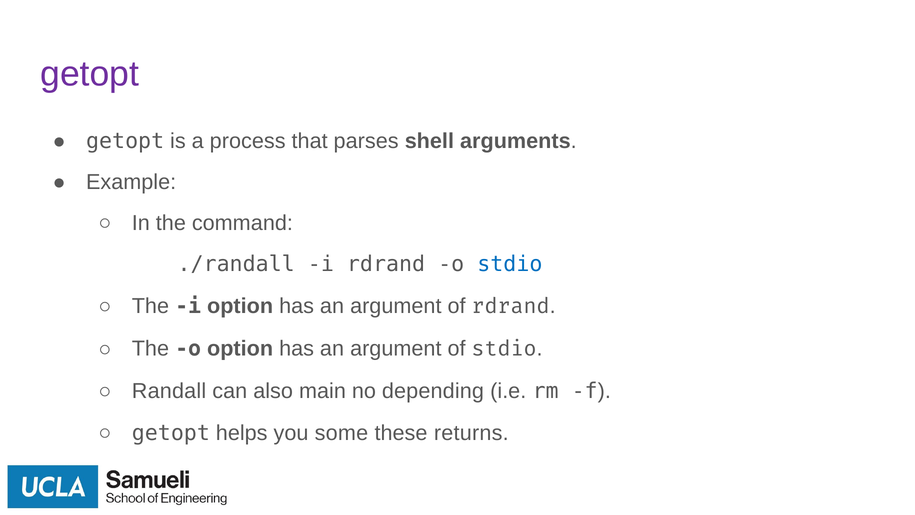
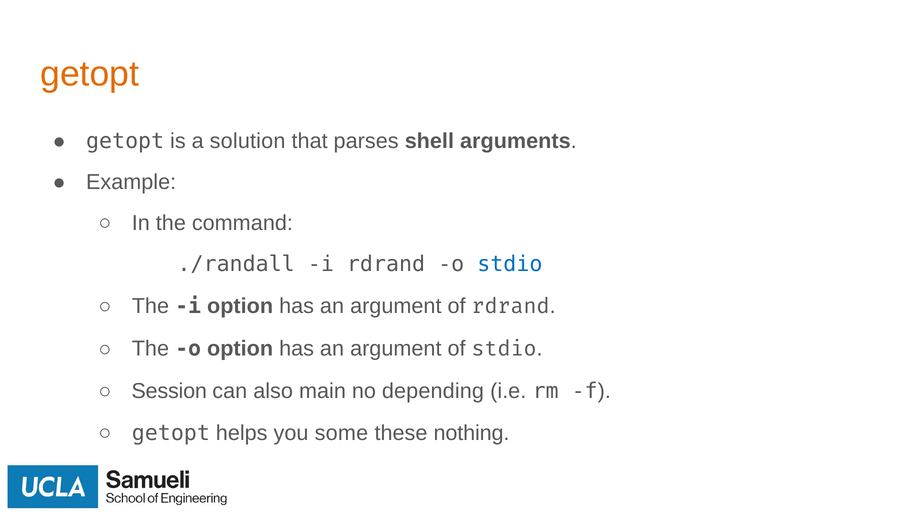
getopt colour: purple -> orange (90, 74)
process: process -> solution (248, 141)
Randall: Randall -> Session (169, 391)
returns: returns -> nothing (471, 433)
